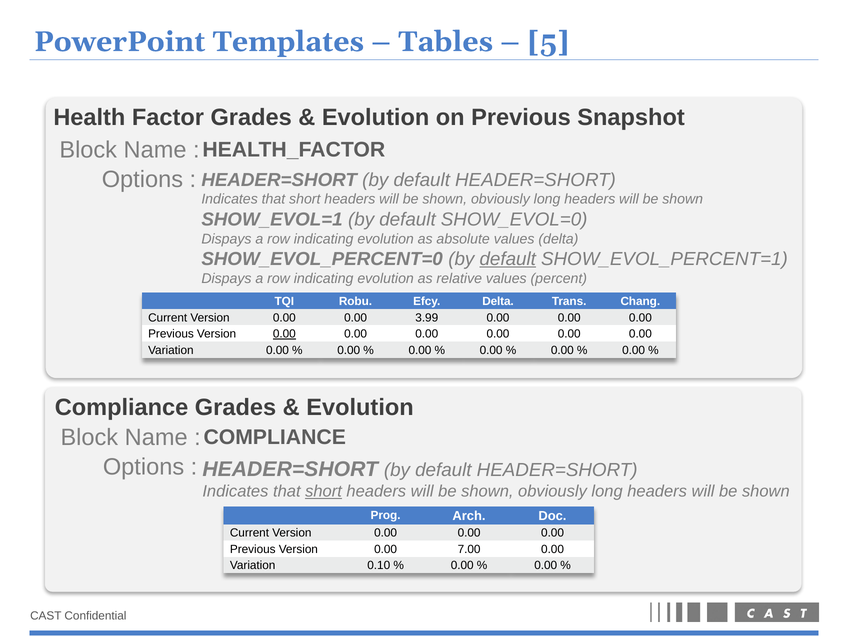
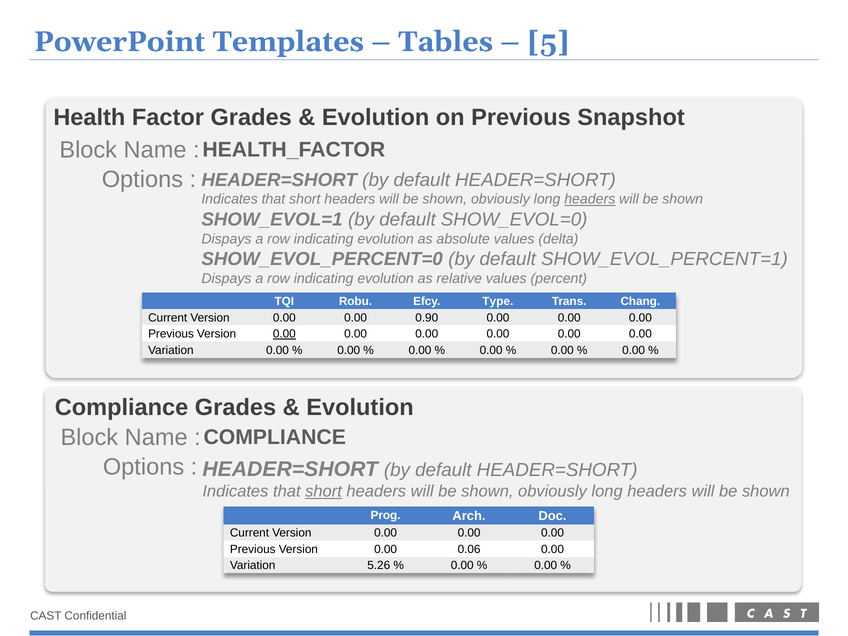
headers underline: none -> present (590, 199)
default underline: present -> none (508, 259)
Efcy Delta: Delta -> Type (498, 301)
3.99: 3.99 -> 0.90 (427, 318)
7.00: 7.00 -> 0.06 (469, 549)
0.10: 0.10 -> 5.26 (379, 566)
